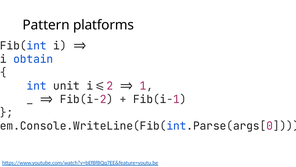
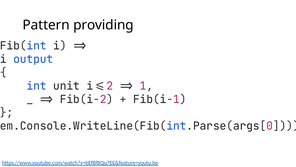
platforms: platforms -> providing (103, 25)
obtain: obtain -> output (33, 59)
